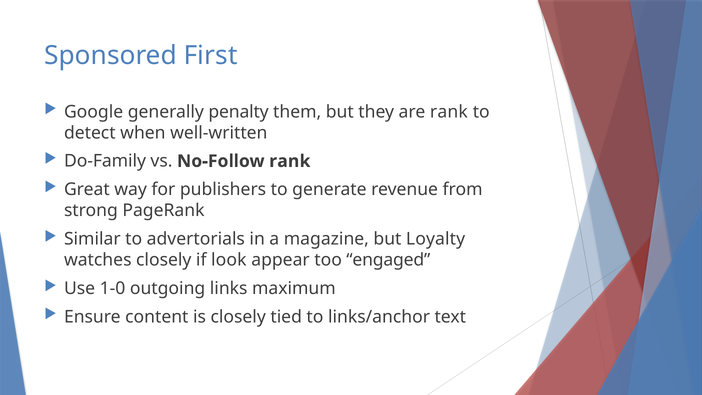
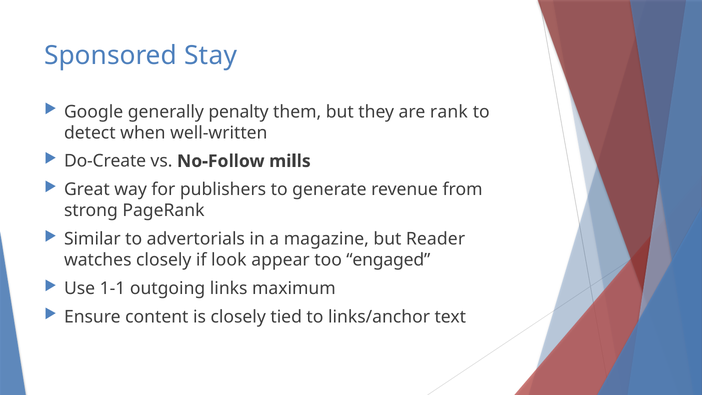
First: First -> Stay (211, 55)
Do-Family: Do-Family -> Do-Create (105, 161)
No-Follow rank: rank -> mills (290, 161)
Loyalty: Loyalty -> Reader (436, 239)
1-0: 1-0 -> 1-1 (113, 288)
